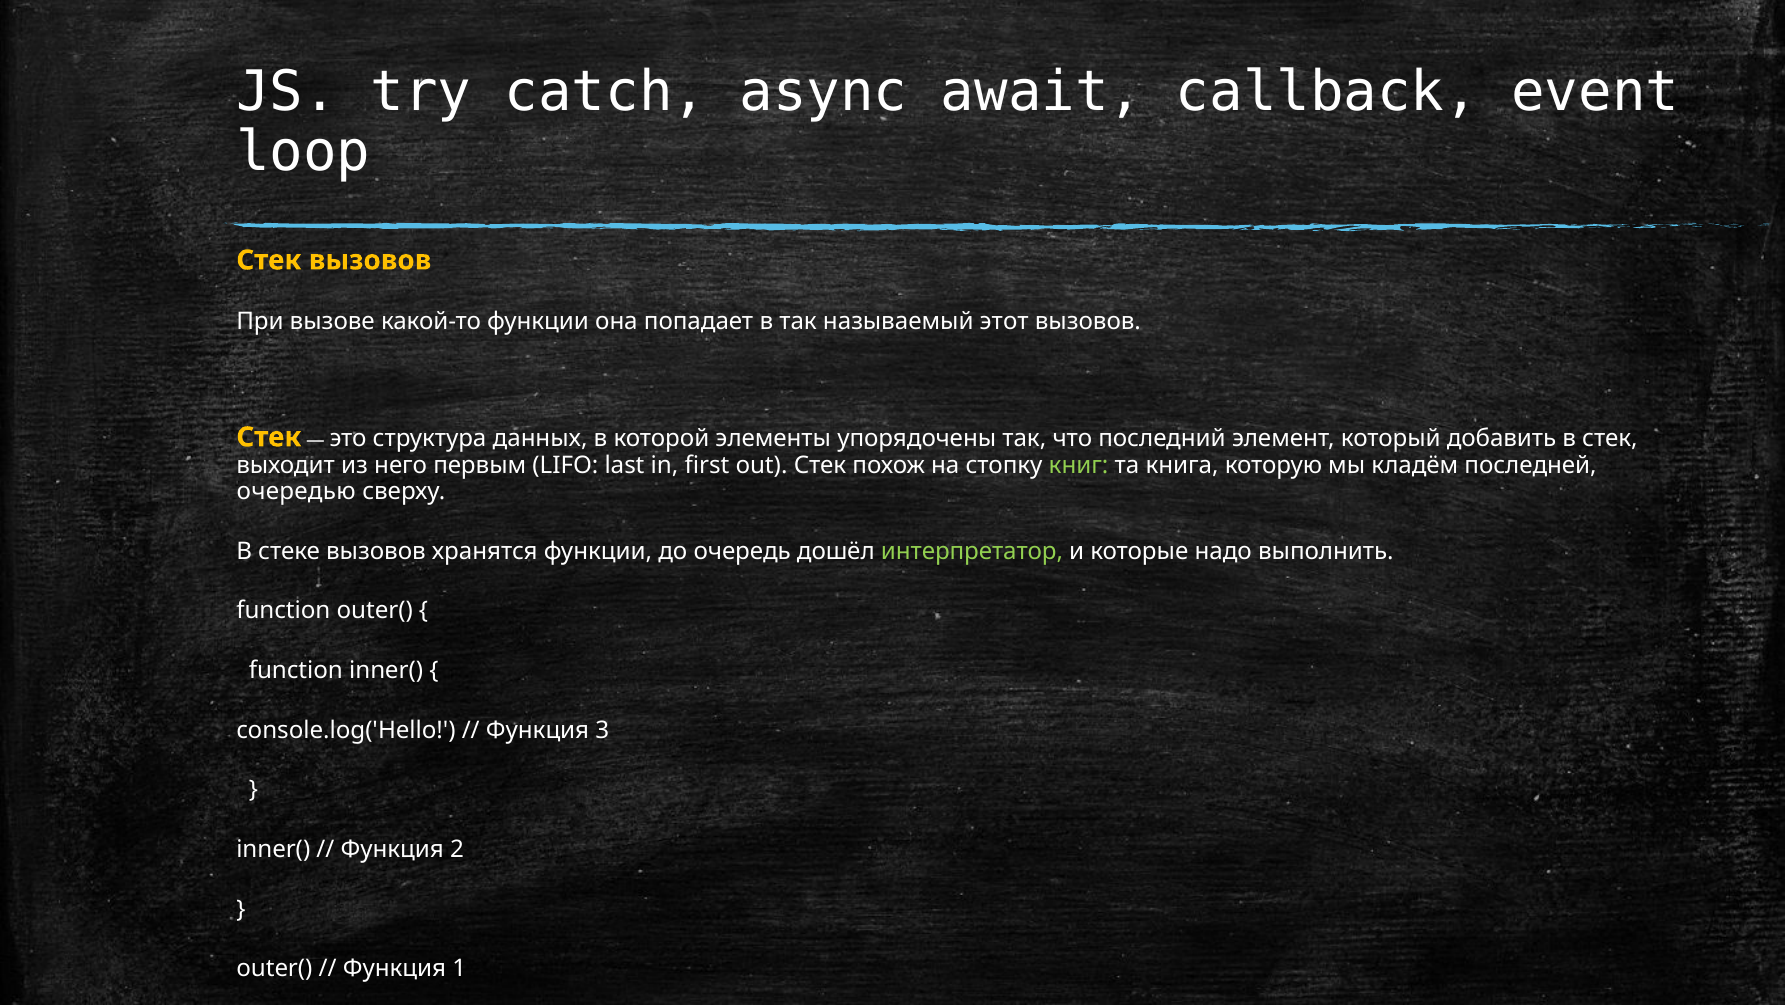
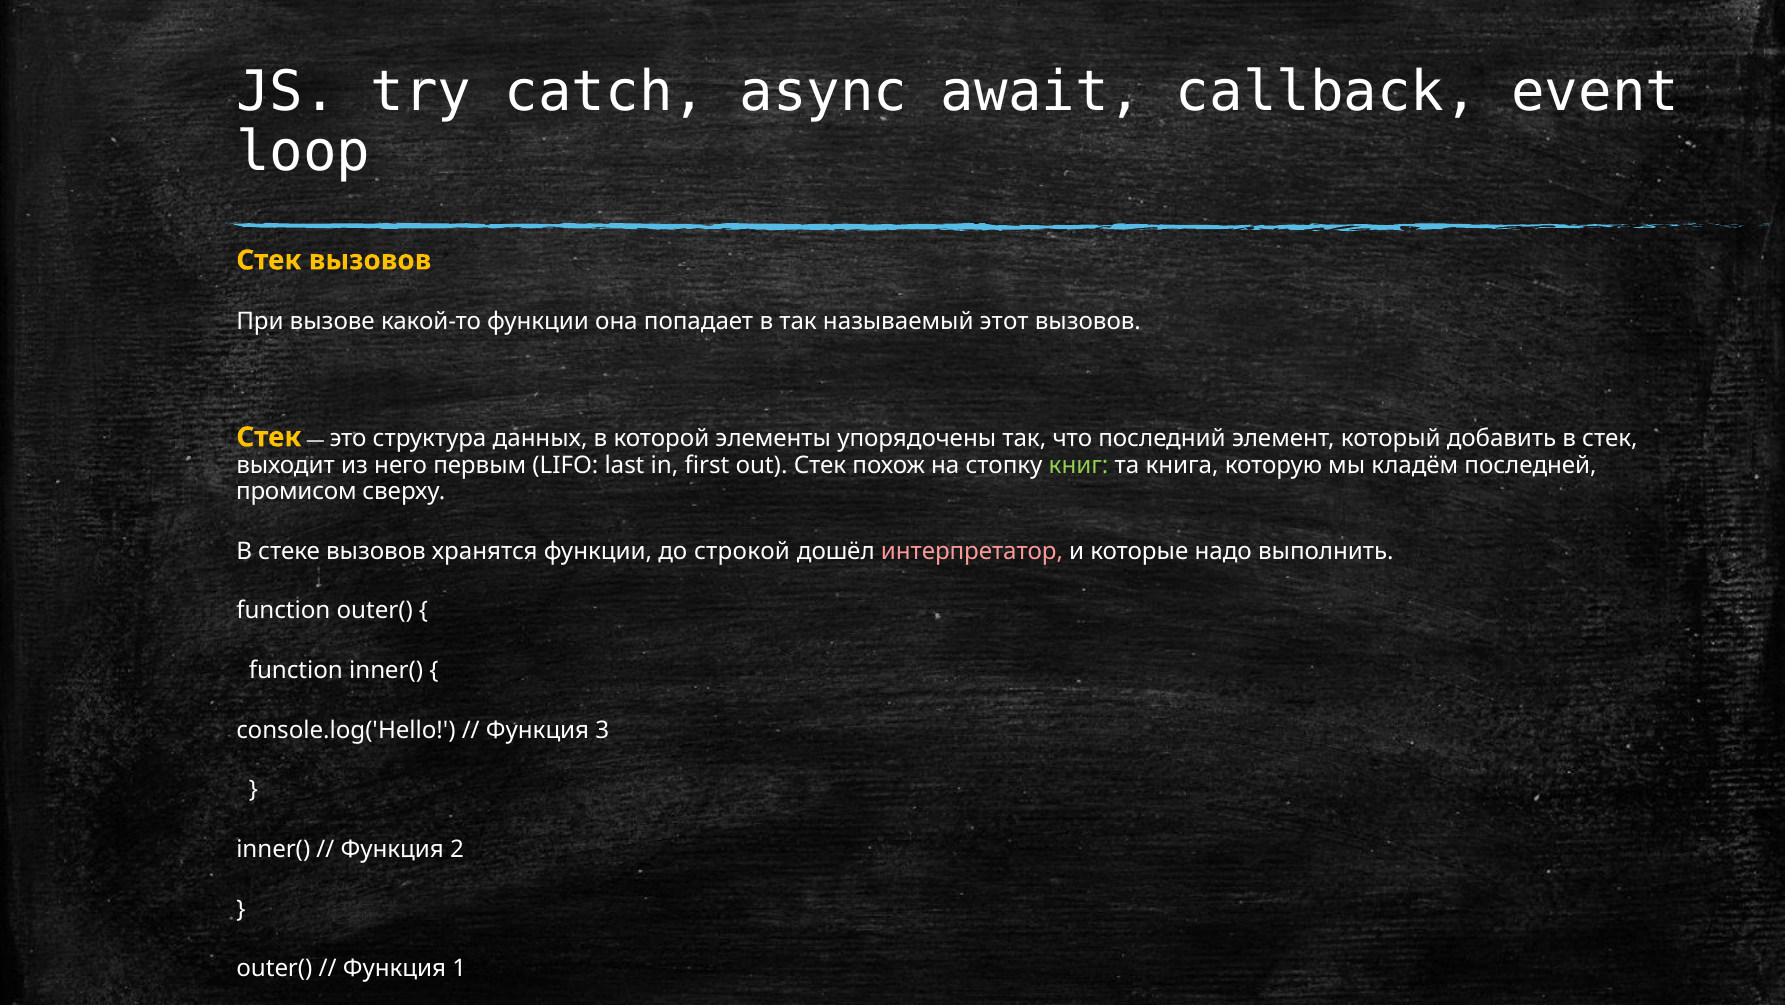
очередью: очередью -> промисом (296, 491)
очередь: очередь -> строкой (742, 551)
интерпретатор colour: light green -> pink (972, 551)
